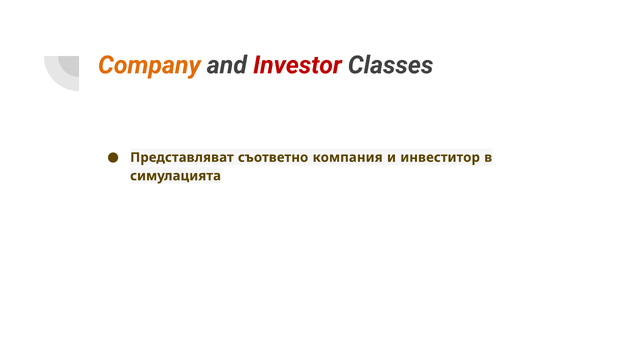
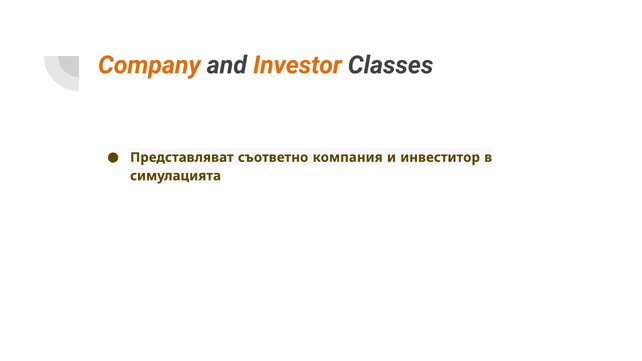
Investor colour: red -> orange (297, 65)
